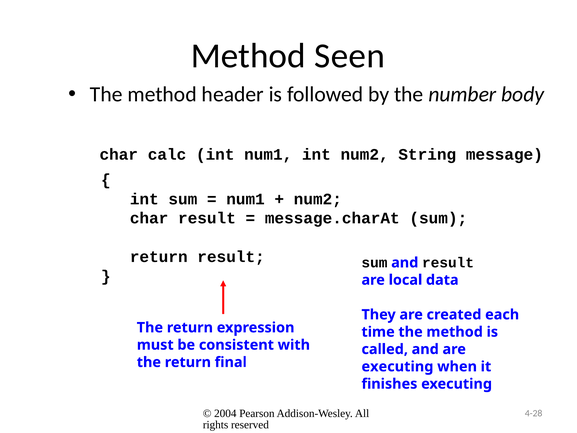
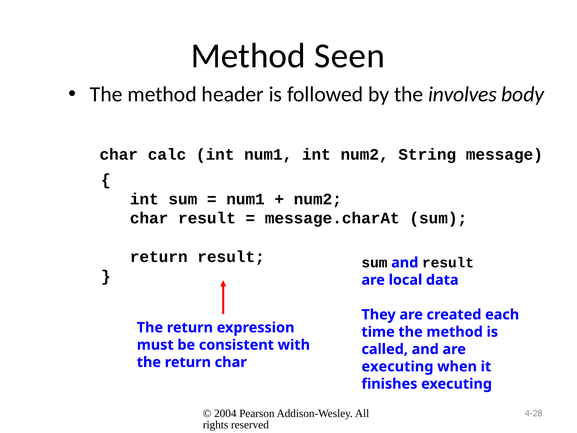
number: number -> involves (462, 94)
return final: final -> char (231, 362)
